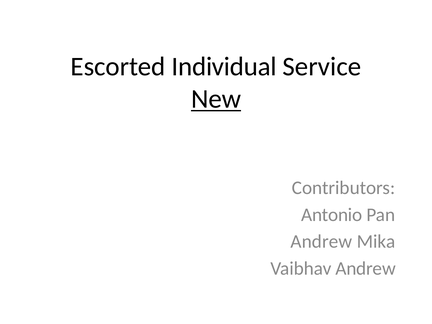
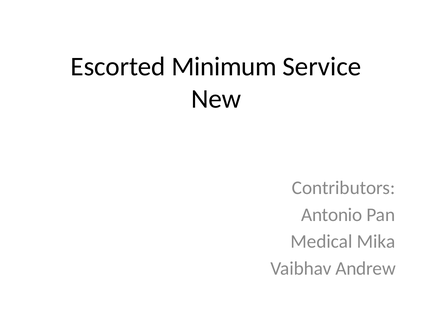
Individual: Individual -> Minimum (224, 67)
New underline: present -> none (216, 99)
Andrew: Andrew -> Medical (321, 242)
